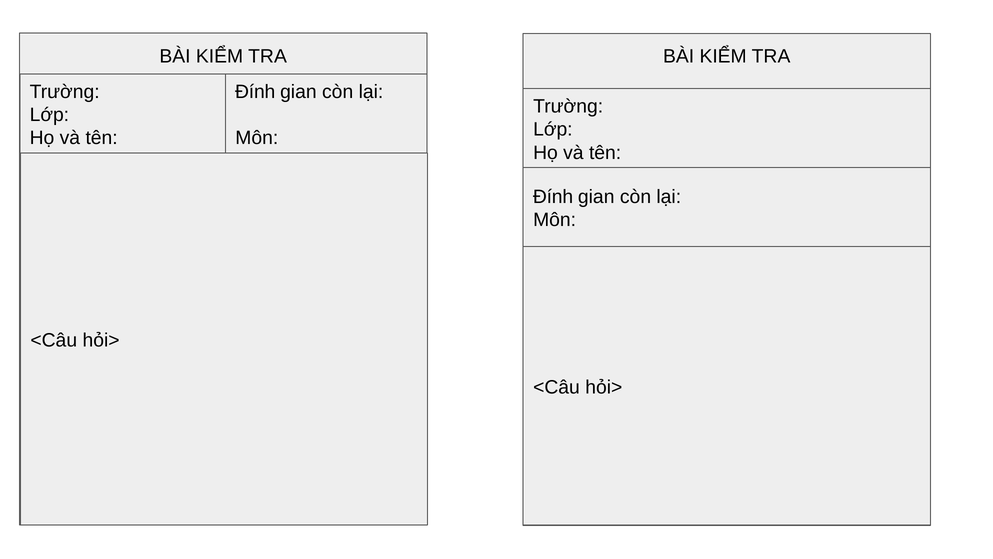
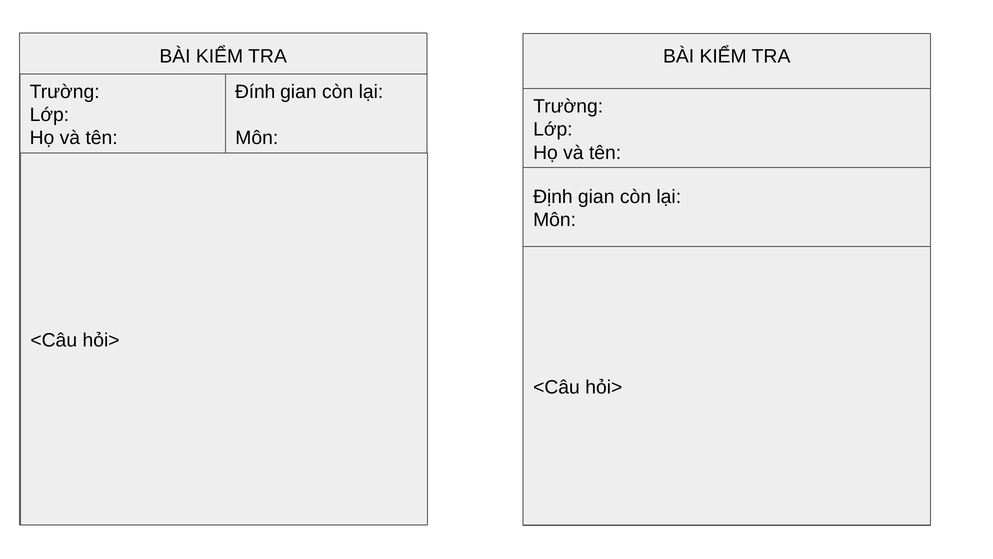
Đính: Đính -> Định (553, 197)
